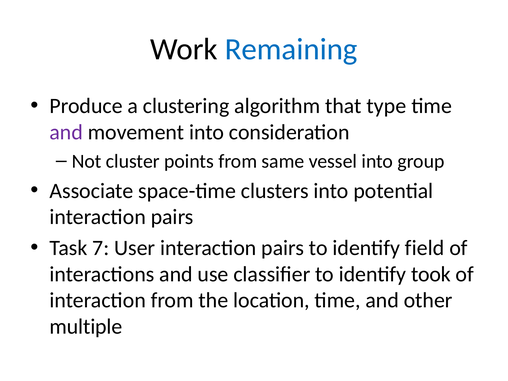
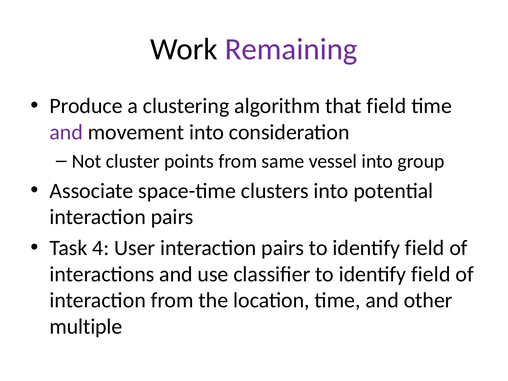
Remaining colour: blue -> purple (291, 49)
that type: type -> field (386, 106)
7: 7 -> 4 (101, 248)
classifier to identify took: took -> field (431, 274)
